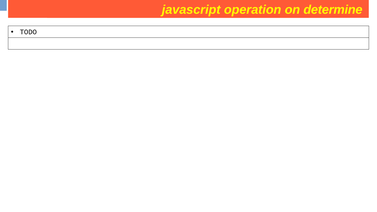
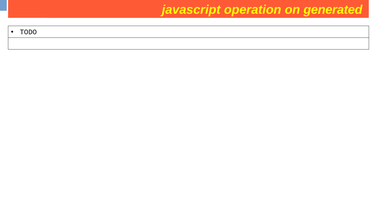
determine: determine -> generated (333, 10)
